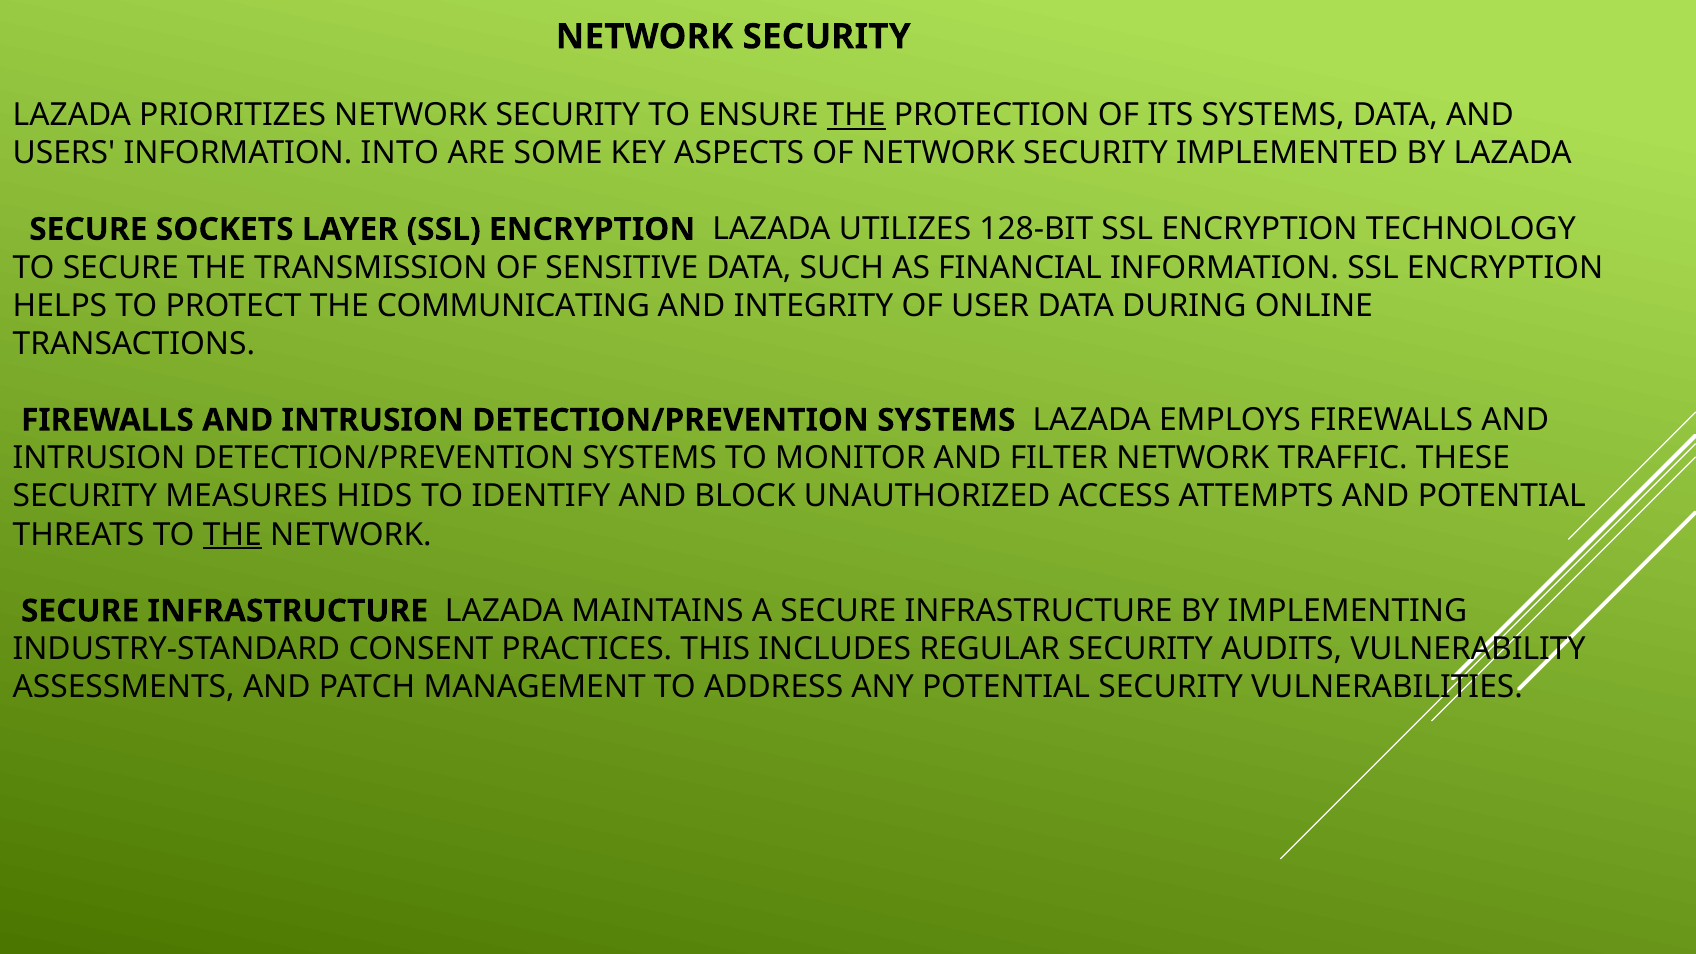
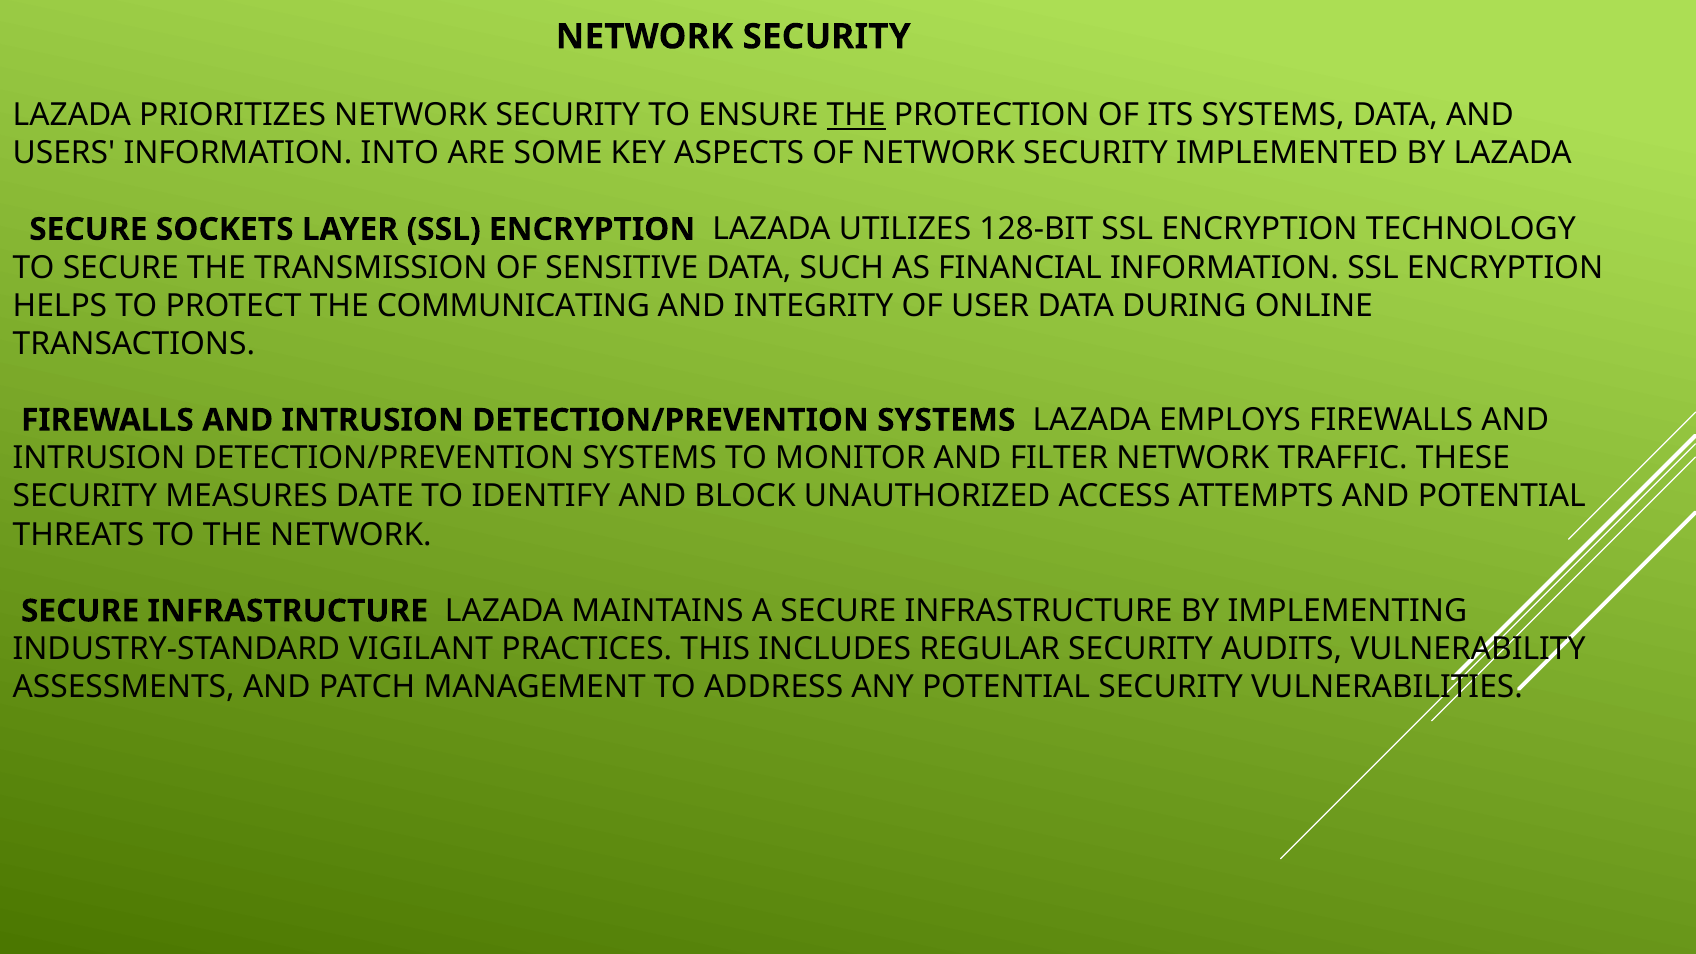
HIDS: HIDS -> DATE (375, 496)
THE underline: present -> none (232, 535)
CONSENT: CONSENT -> VIGILANT (421, 649)
